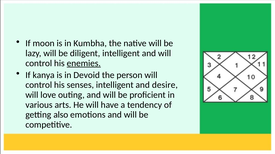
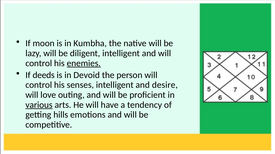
kanya: kanya -> deeds (44, 75)
various underline: none -> present (39, 105)
also: also -> hills (61, 115)
